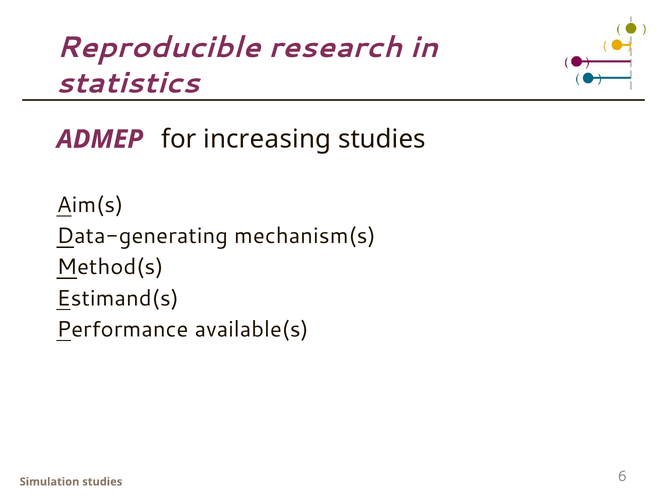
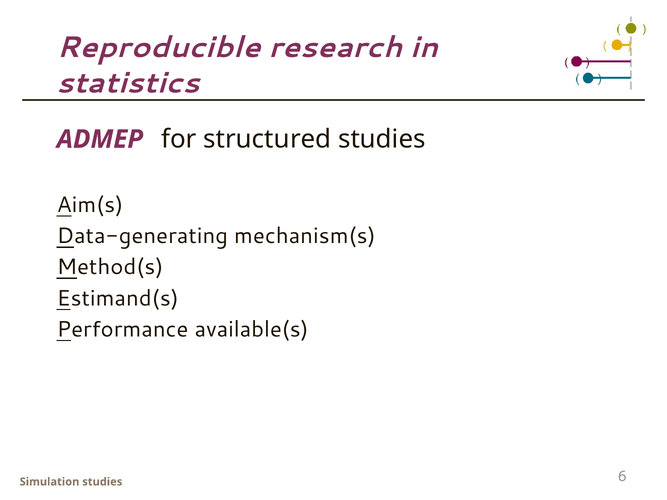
increasing: increasing -> structured (267, 139)
